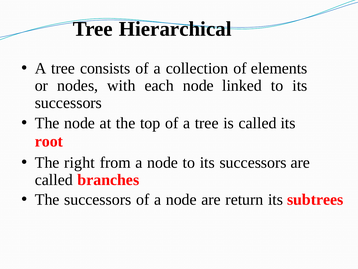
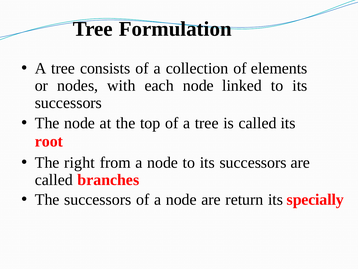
Hierarchical: Hierarchical -> Formulation (175, 29)
subtrees: subtrees -> specially (315, 199)
